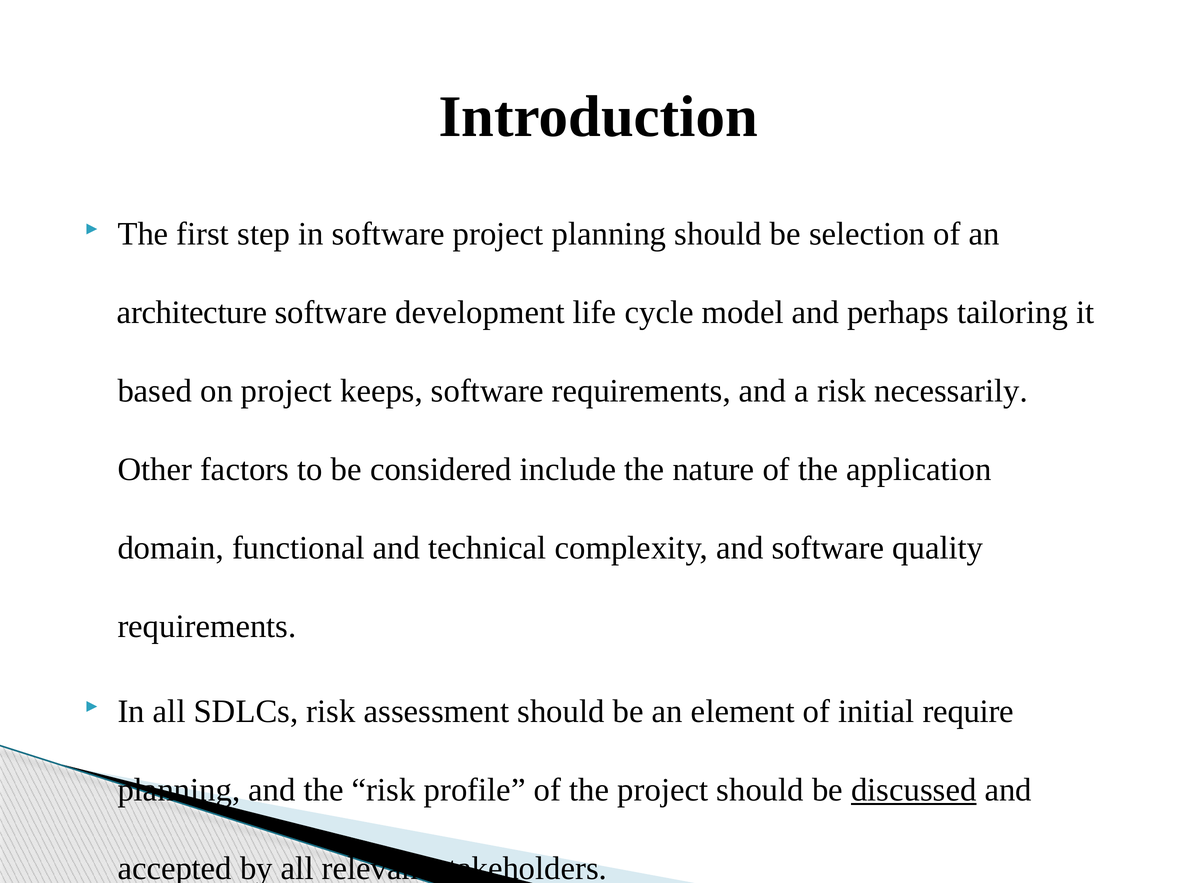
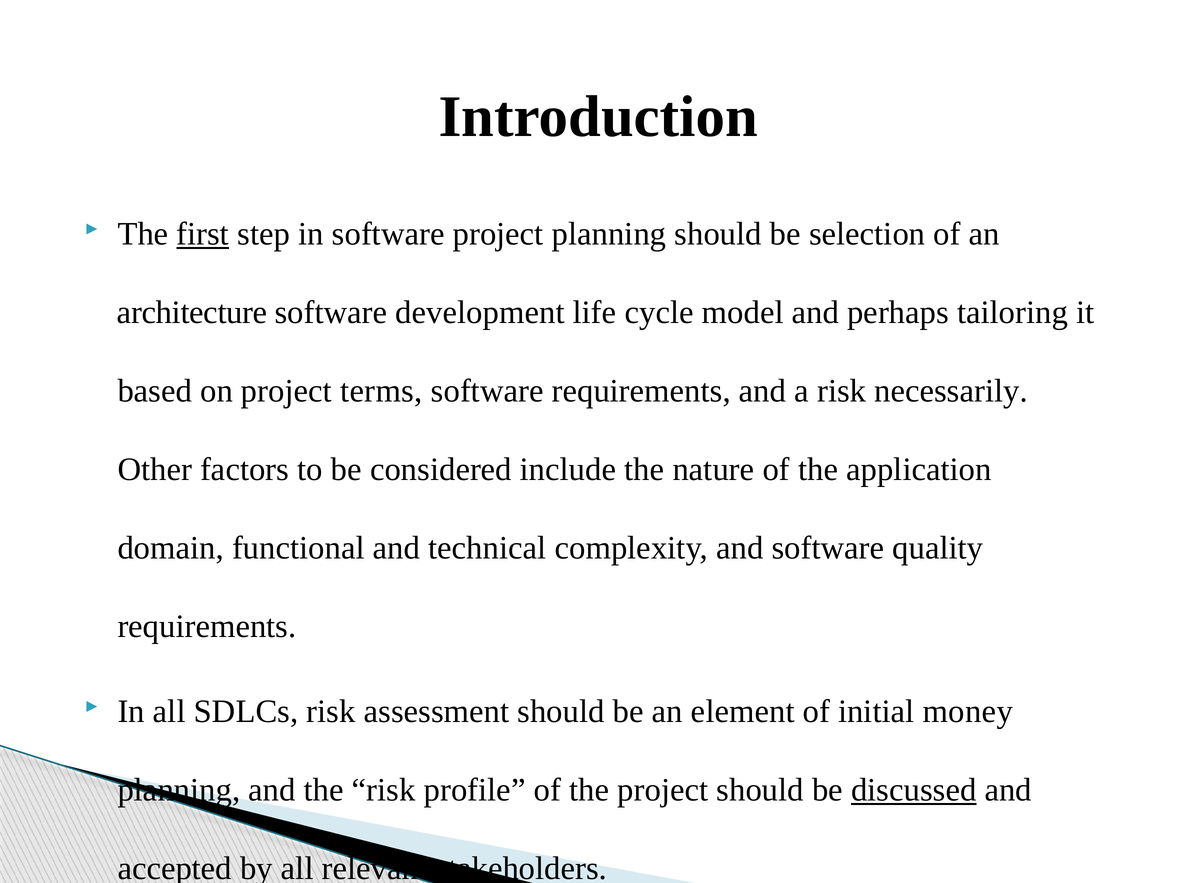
first underline: none -> present (203, 234)
keeps: keeps -> terms (381, 391)
require: require -> money (968, 711)
